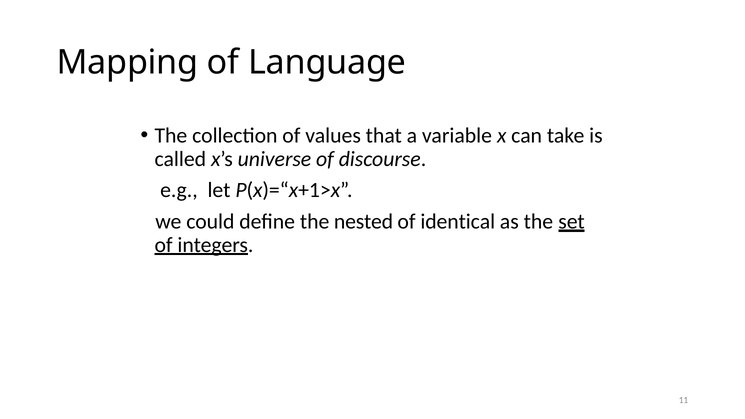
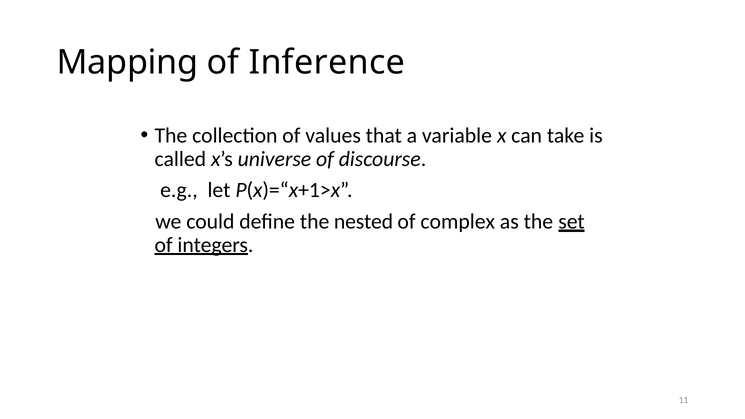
Language: Language -> Inference (327, 63)
identical: identical -> complex (458, 221)
